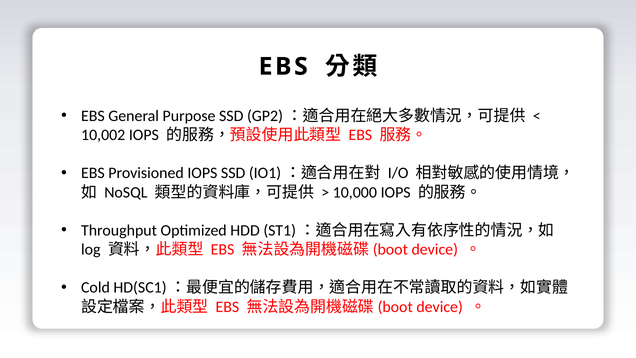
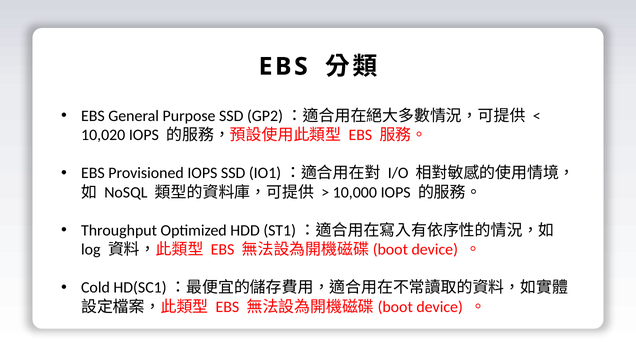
10,002: 10,002 -> 10,020 (103, 135)
